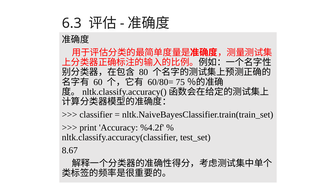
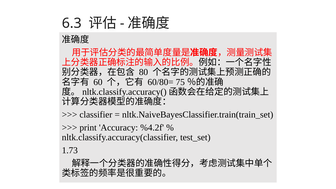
8.67: 8.67 -> 1.73 (70, 150)
